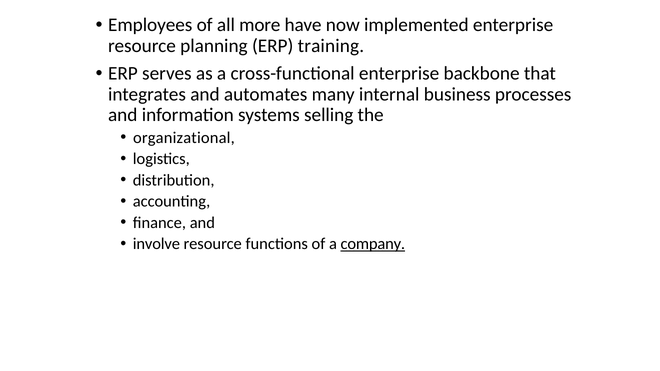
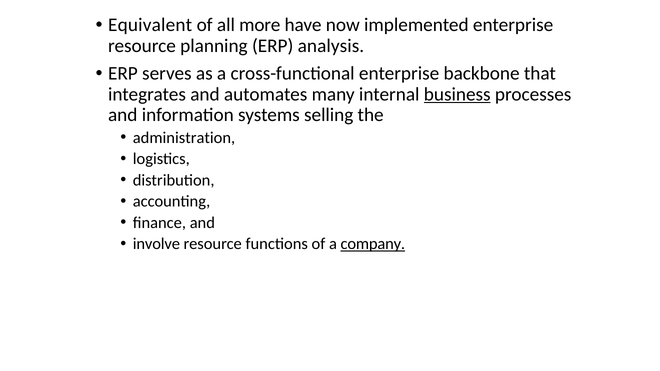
Employees: Employees -> Equivalent (150, 25)
training: training -> analysis (331, 46)
business underline: none -> present (457, 94)
organizational: organizational -> administration (184, 138)
